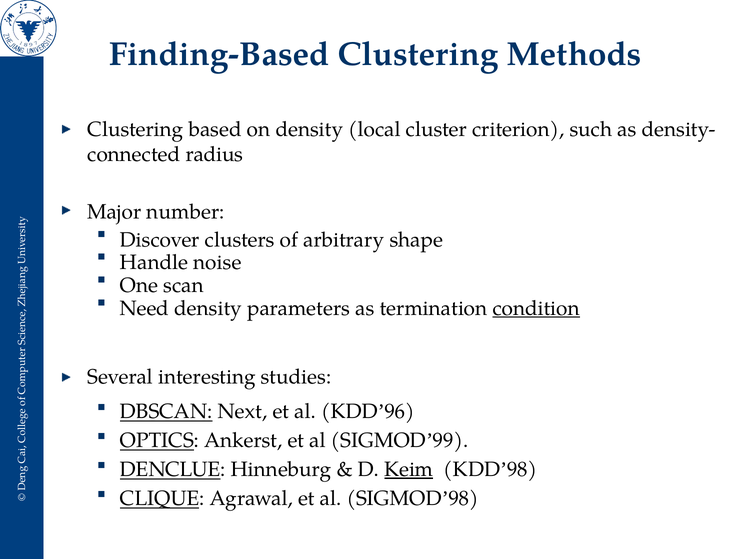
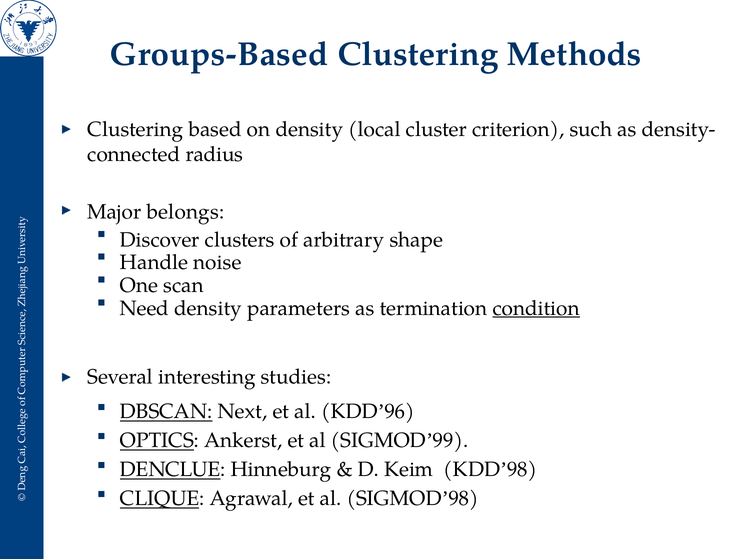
Finding-Based: Finding-Based -> Groups-Based (219, 54)
number: number -> belongs (185, 212)
Keim underline: present -> none (409, 469)
